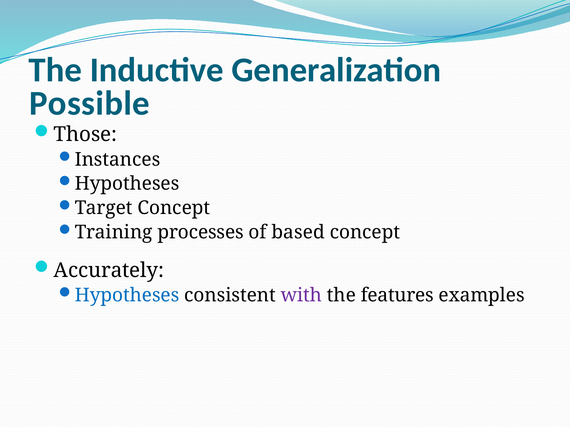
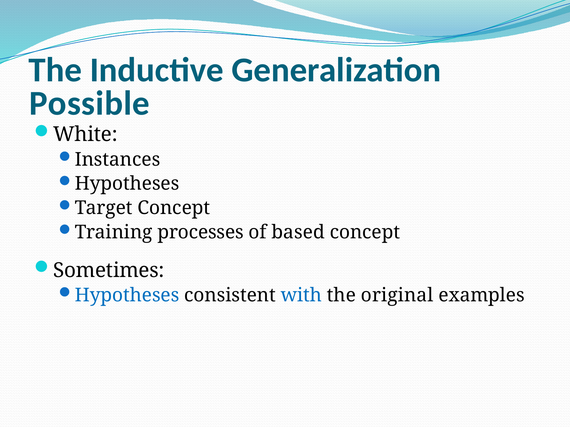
Those: Those -> White (85, 134)
Accurately: Accurately -> Sometimes (109, 271)
with colour: purple -> blue (301, 295)
features: features -> original (397, 295)
